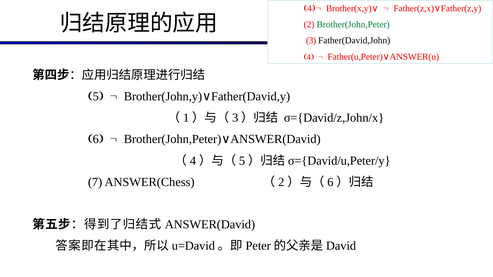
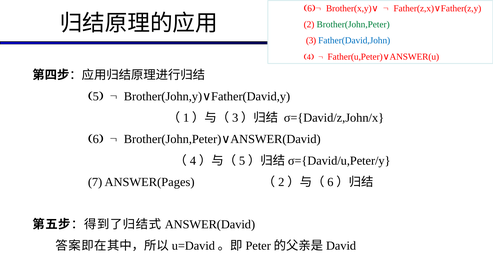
4): 4) -> 6) (313, 8)
Father(David,John colour: black -> blue (354, 41)
ANSWER(Chess: ANSWER(Chess -> ANSWER(Pages (150, 182)
